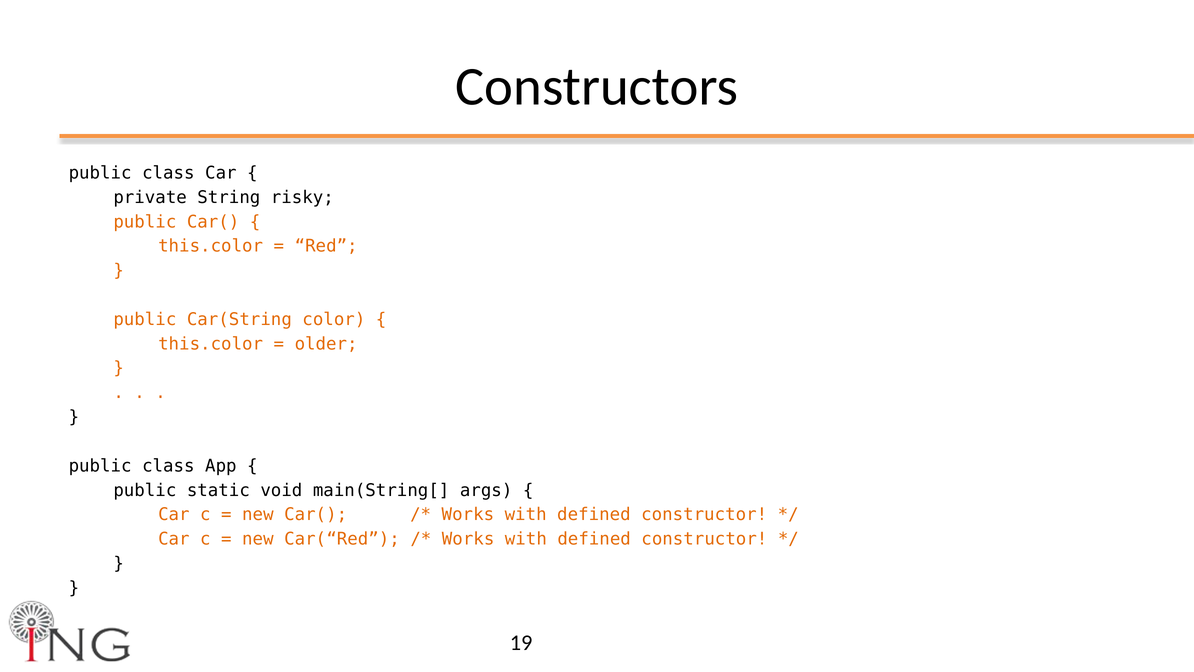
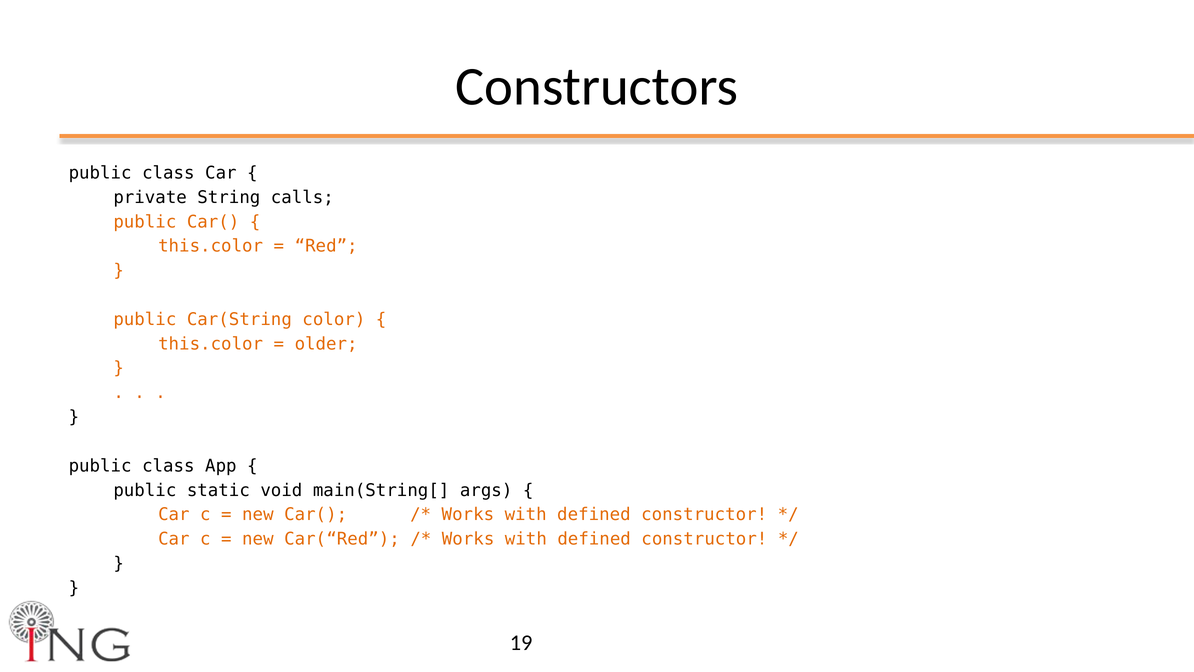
risky: risky -> calls (302, 197)
